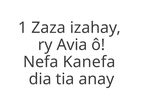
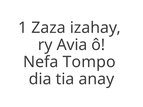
Kanefa: Kanefa -> Tompo (89, 62)
